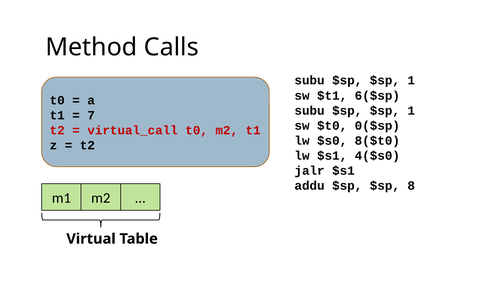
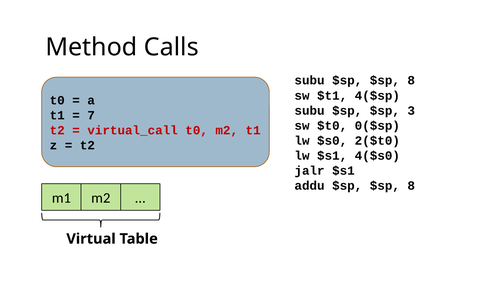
1: 1 -> 8 (411, 81)
6($sp: 6($sp -> 4($sp (377, 96)
1: 1 -> 3 (411, 111)
8($t0: 8($t0 -> 2($t0 (377, 141)
